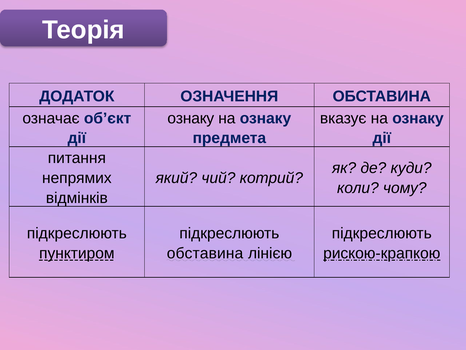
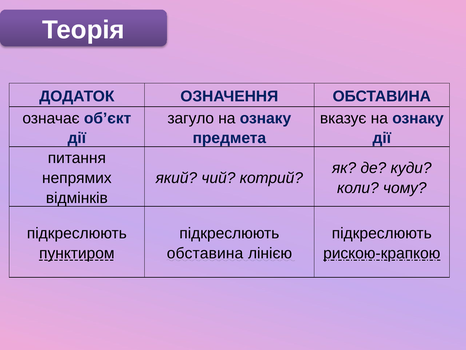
ознаку: ознаку -> загуло (191, 118)
